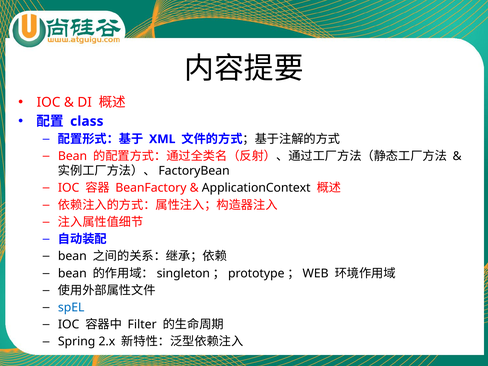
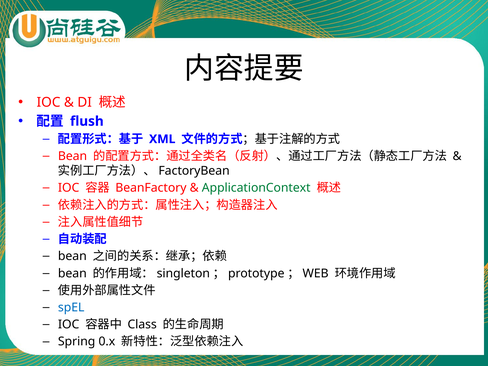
class: class -> flush (87, 121)
ApplicationContext colour: black -> green (256, 188)
Filter: Filter -> Class (142, 325)
2.x: 2.x -> 0.x (107, 342)
